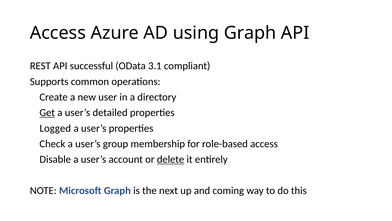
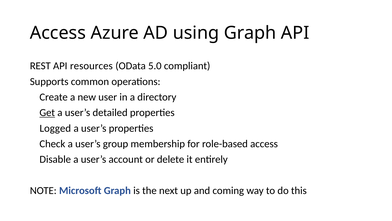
successful: successful -> resources (91, 66)
3.1: 3.1 -> 5.0 (155, 66)
delete underline: present -> none (171, 159)
